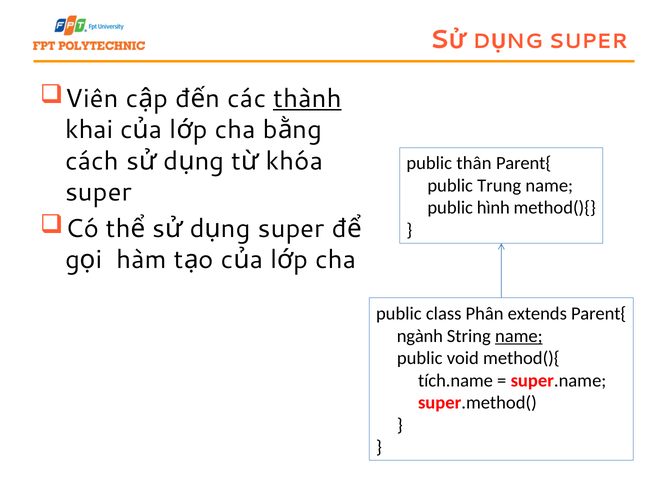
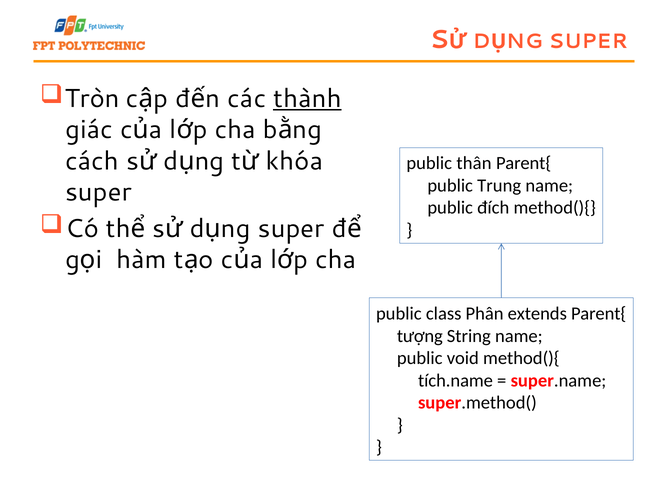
Viên: Viên -> Tròn (92, 99)
khai: khai -> giác (89, 130)
hình: hình -> đích (493, 208)
ngành: ngành -> tượng (420, 336)
name underline: present -> none (519, 336)
